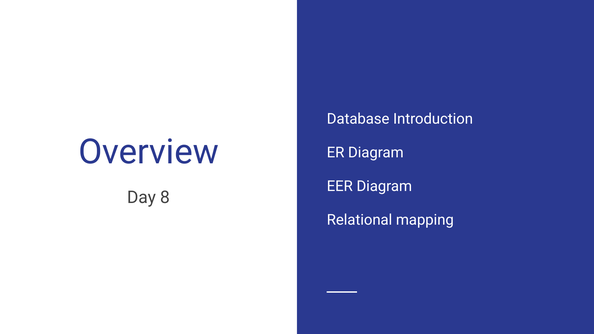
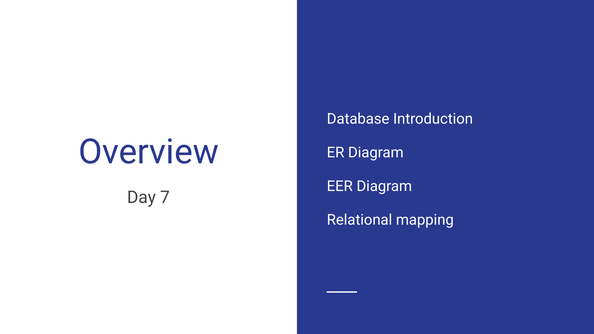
8: 8 -> 7 (165, 197)
